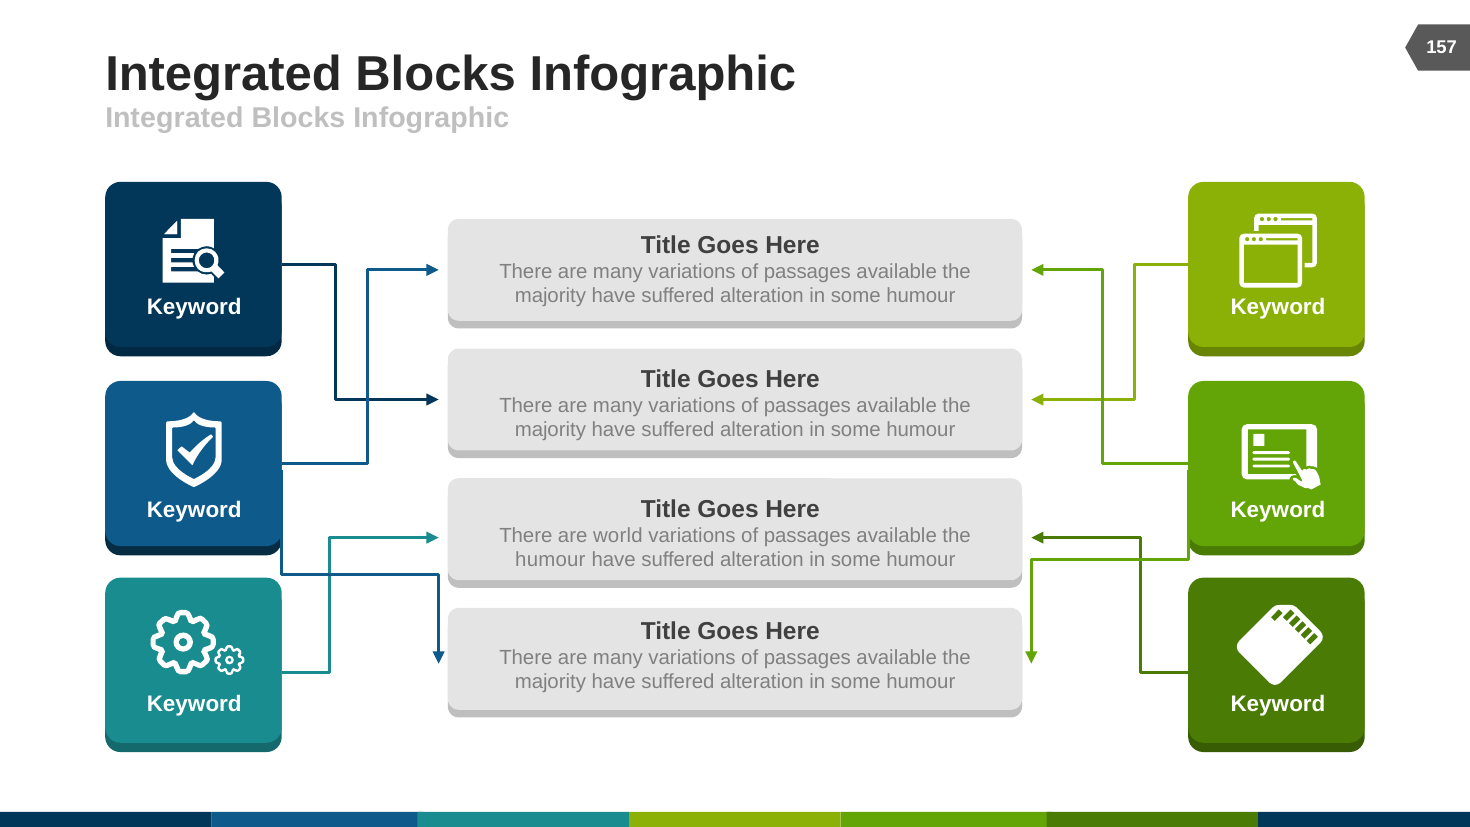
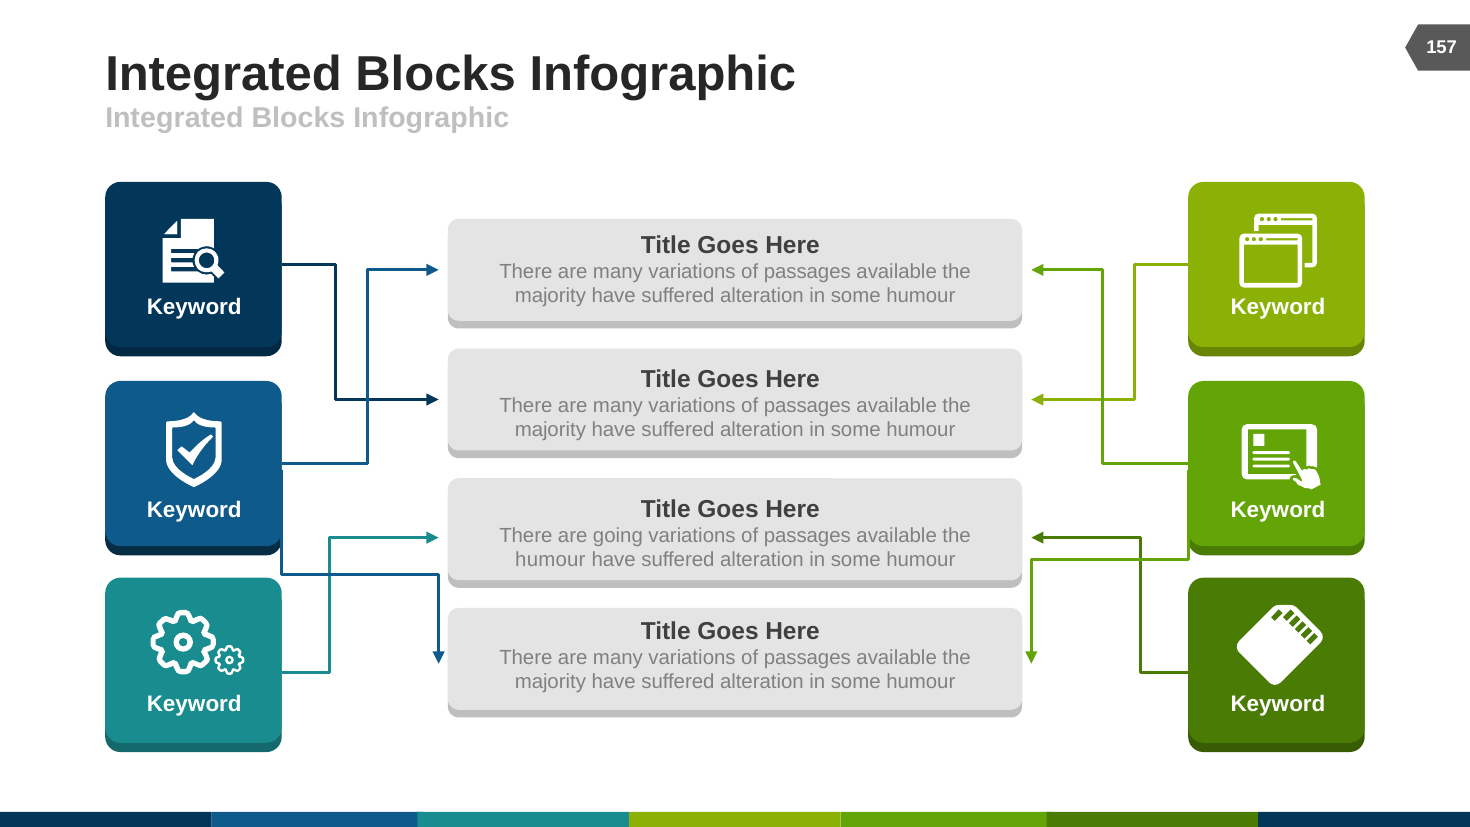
world: world -> going (618, 536)
